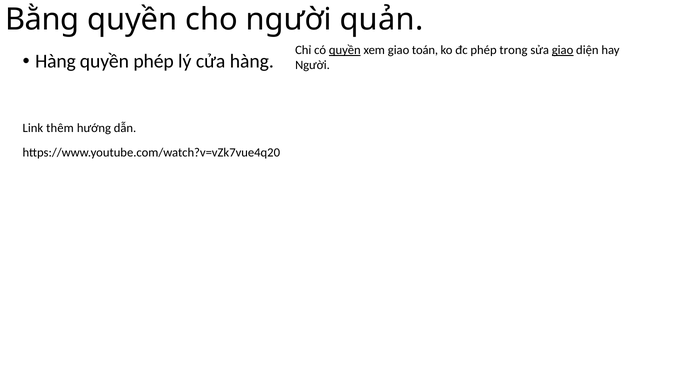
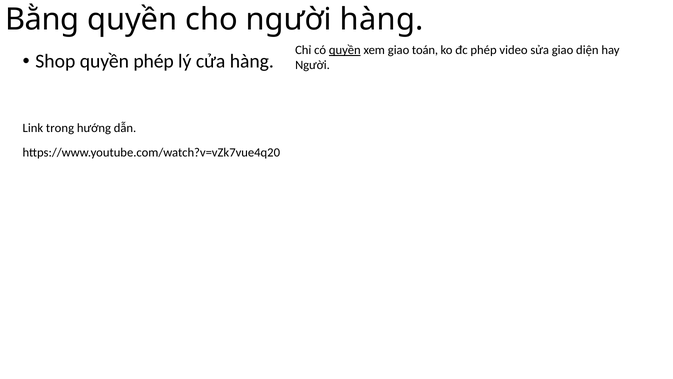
người quản: quản -> hàng (382, 19)
trong: trong -> video (514, 50)
giao underline: present -> none (563, 50)
Hàng: Hàng -> Shop (55, 61)
thêm: thêm -> trong (60, 128)
